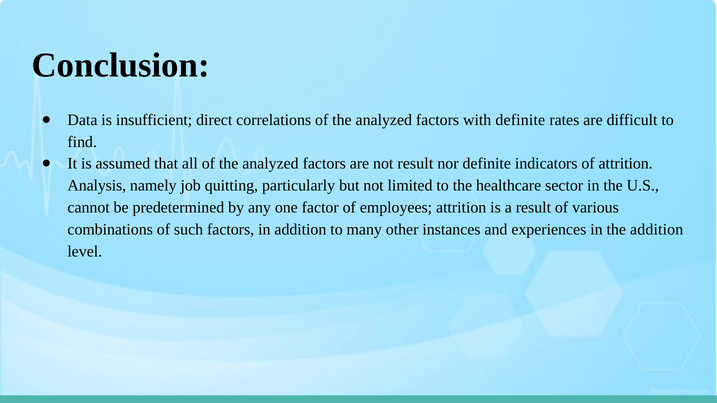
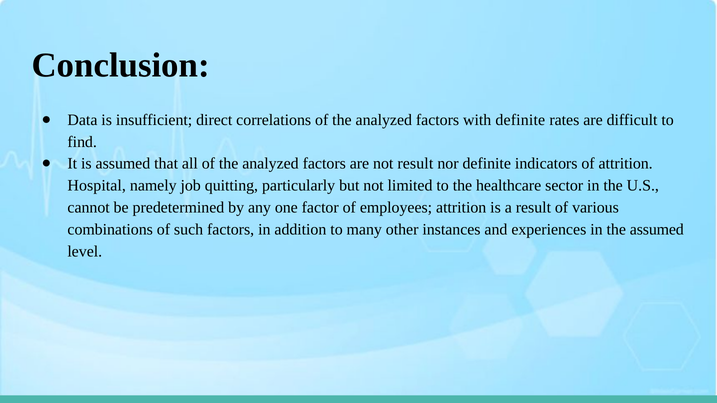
Analysis: Analysis -> Hospital (97, 186)
the addition: addition -> assumed (657, 230)
